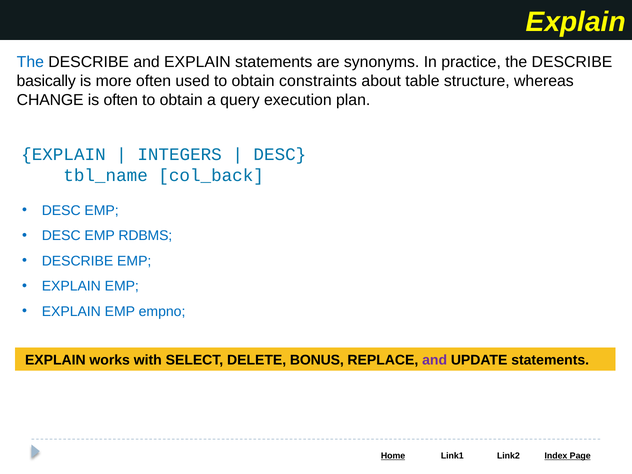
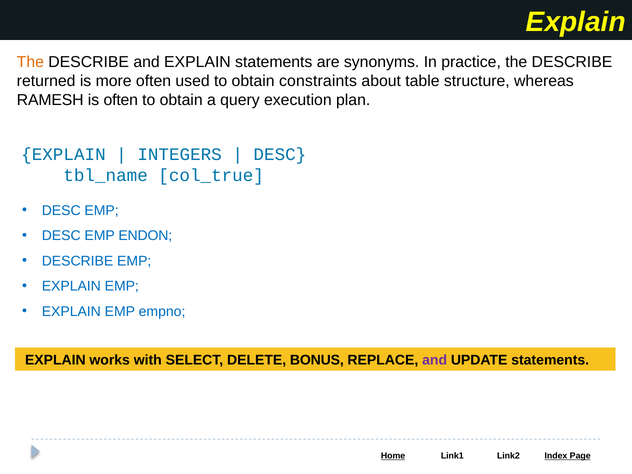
The colour: blue -> orange (30, 62)
basically: basically -> returned (46, 81)
CHANGE: CHANGE -> RAMESH (50, 100)
col_back: col_back -> col_true (211, 176)
RDBMS: RDBMS -> ENDON (145, 236)
